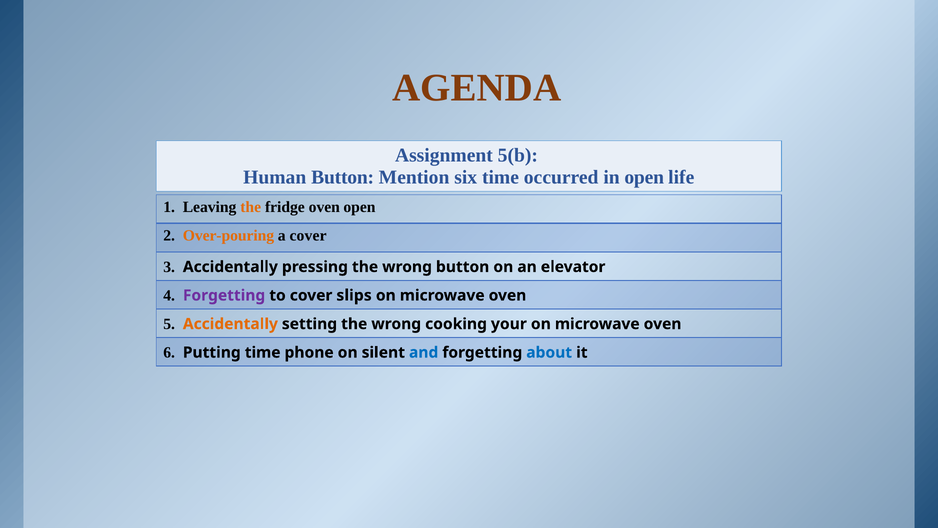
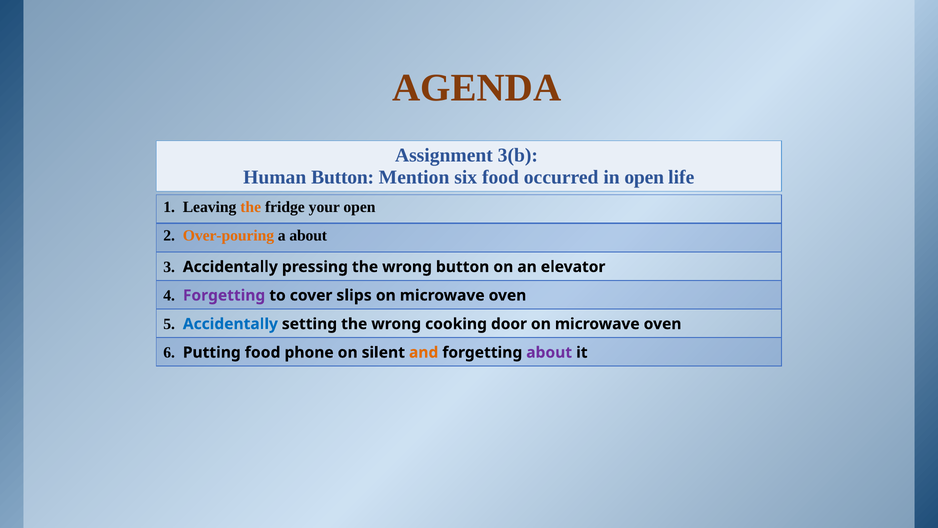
5(b: 5(b -> 3(b (518, 155)
six time: time -> food (501, 177)
fridge oven: oven -> your (324, 207)
a cover: cover -> about (308, 236)
Accidentally colour: orange -> blue (230, 324)
your: your -> door (509, 324)
Putting time: time -> food (263, 352)
and colour: blue -> orange (424, 352)
about colour: blue -> purple (549, 352)
